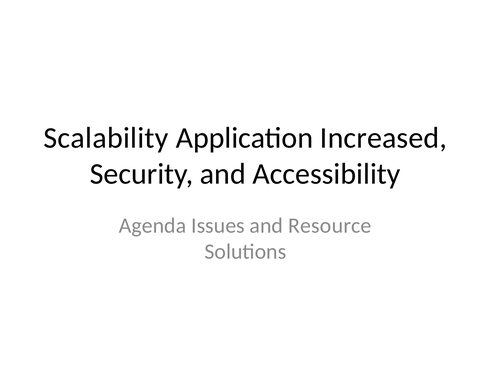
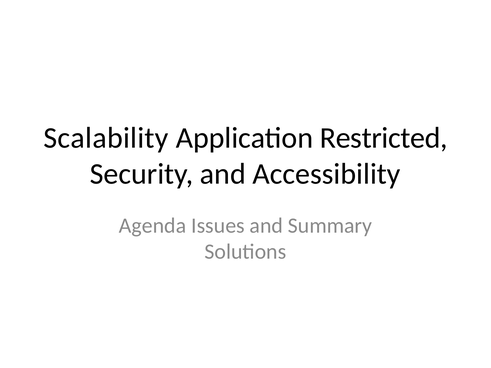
Increased: Increased -> Restricted (384, 138)
Resource: Resource -> Summary (330, 226)
